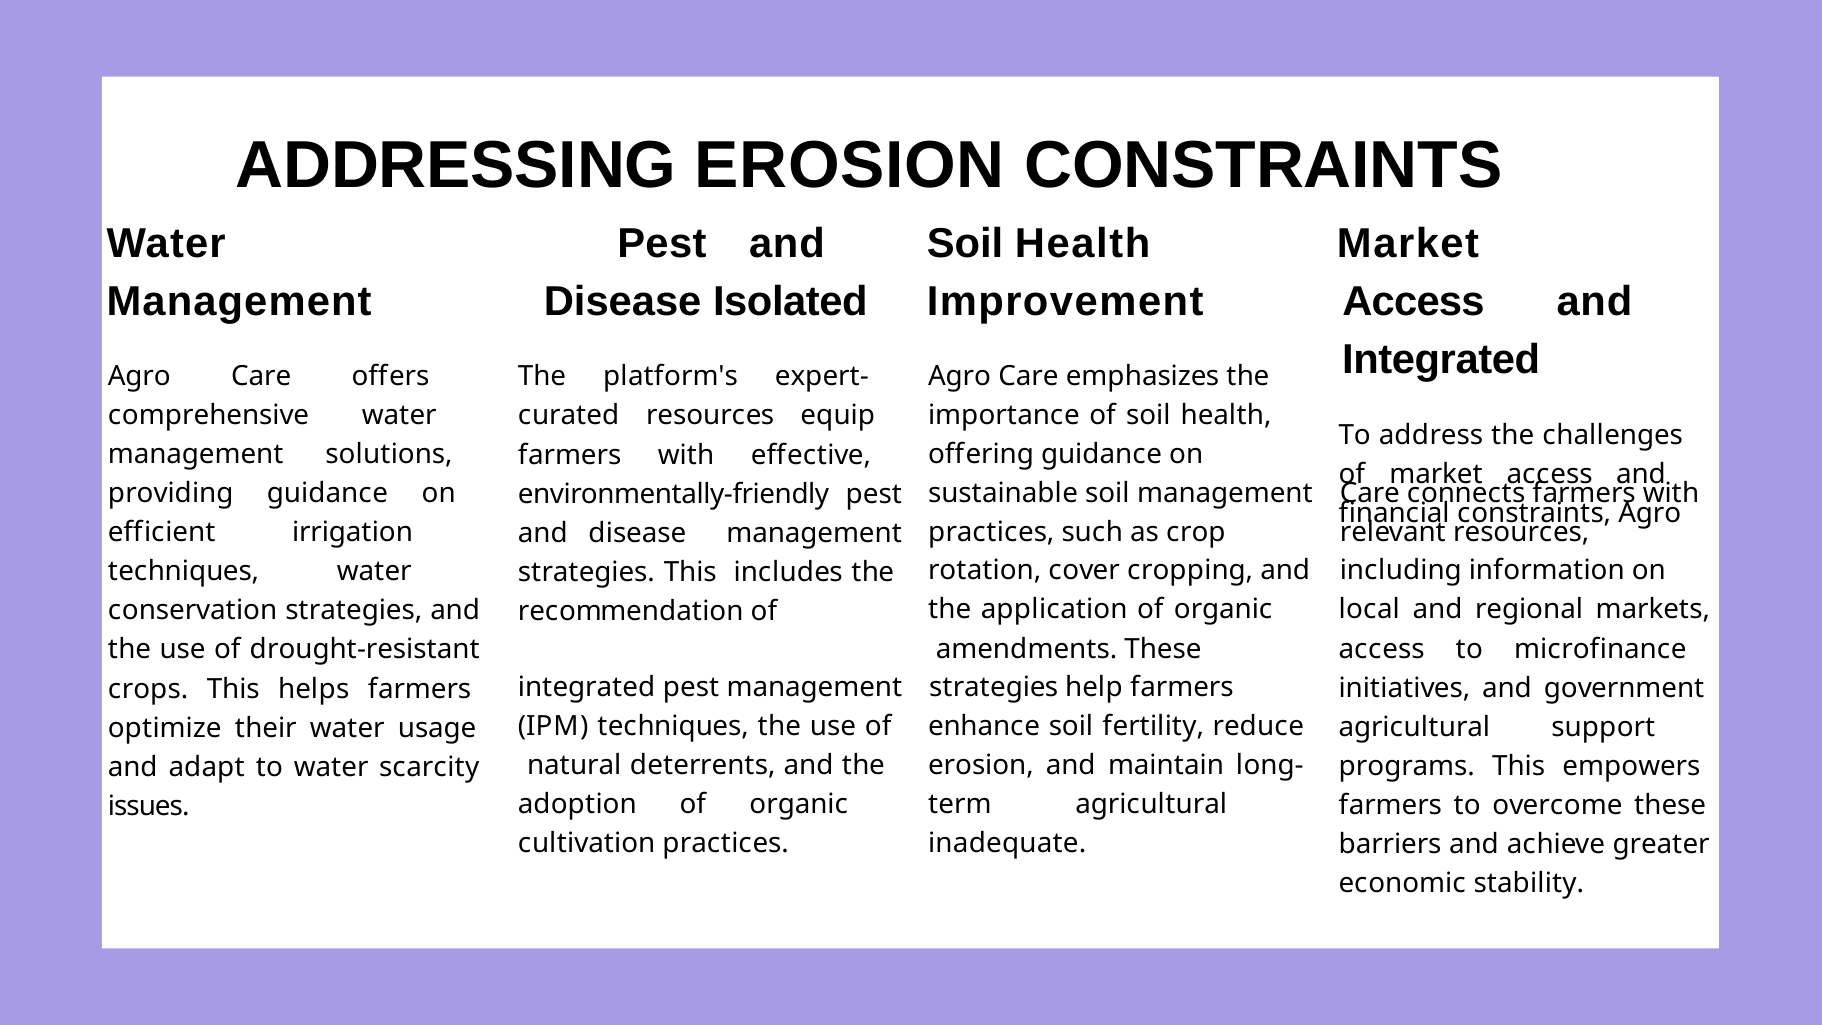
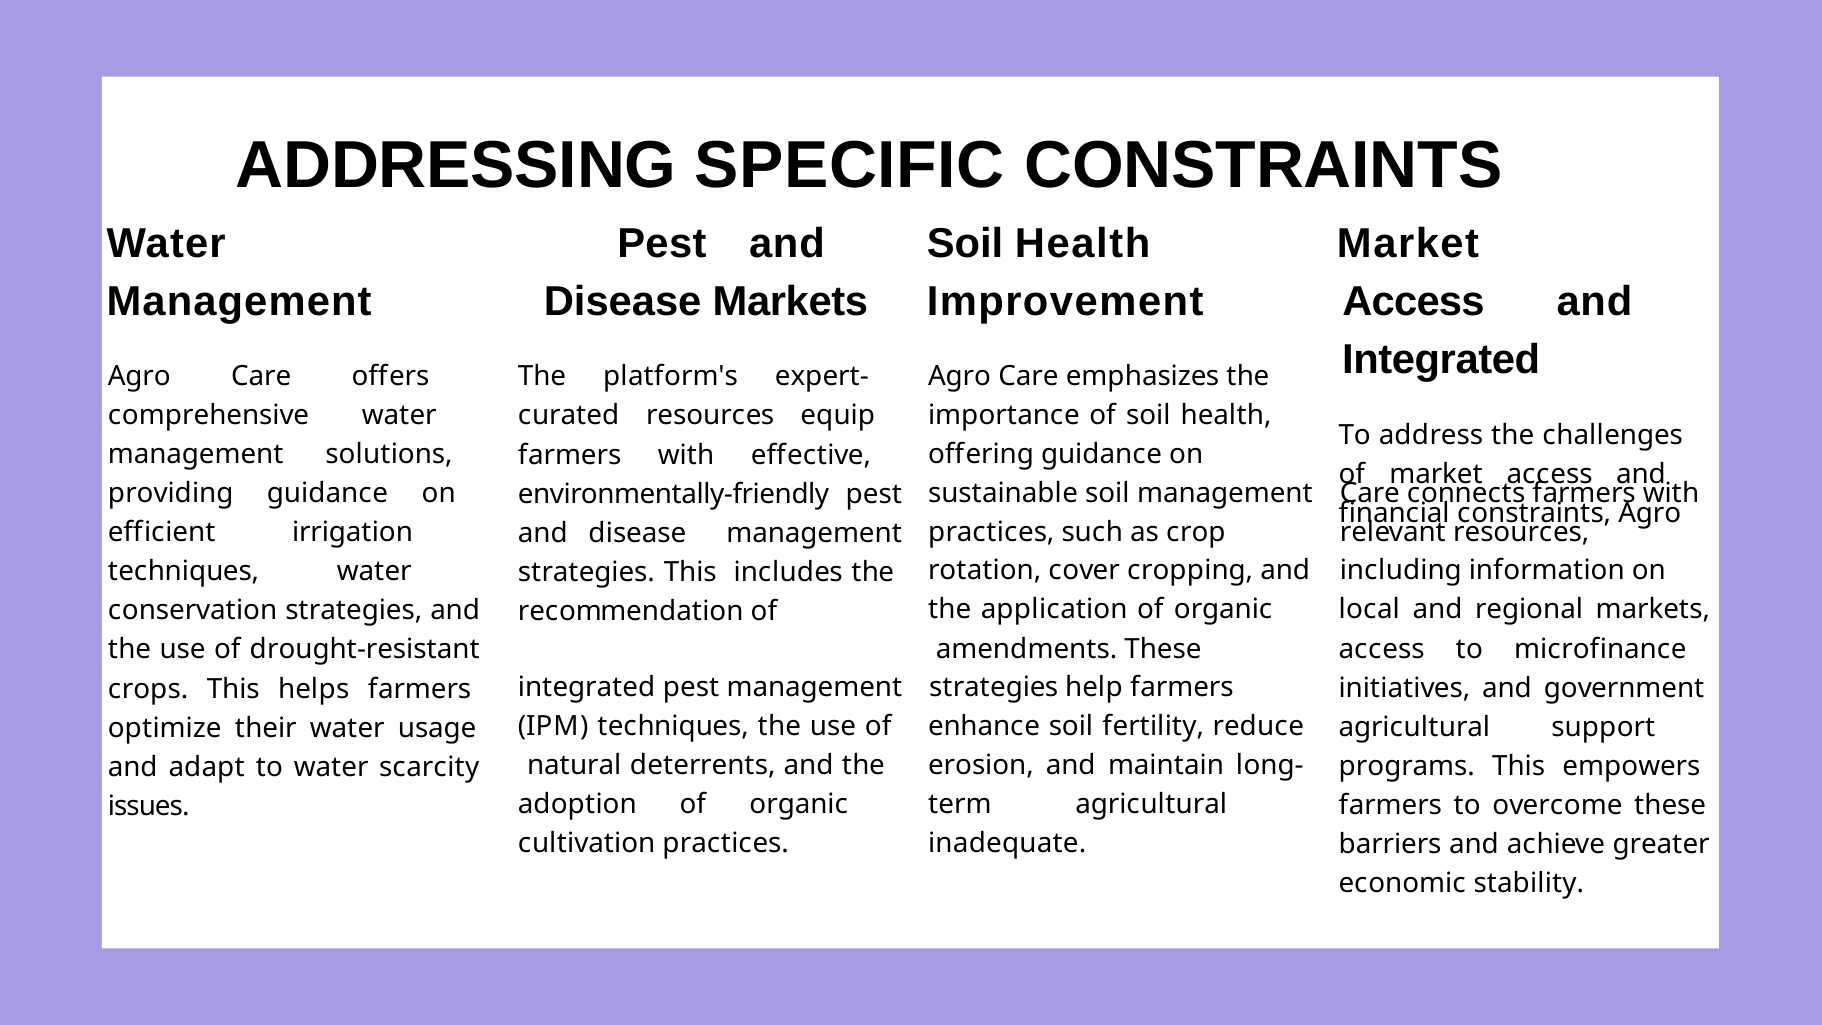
ADDRESSING EROSION: EROSION -> SPECIFIC (850, 166)
Disease Isolated: Isolated -> Markets (790, 302)
